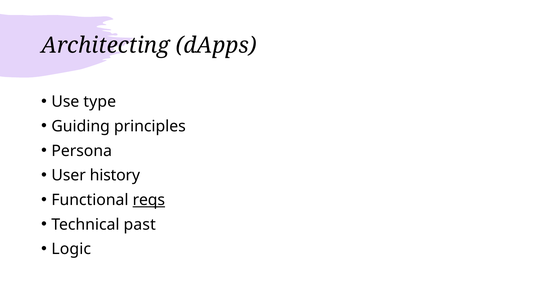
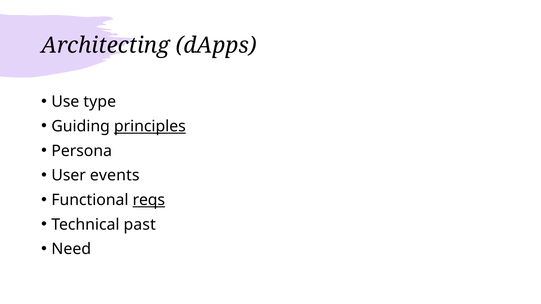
principles underline: none -> present (150, 126)
history: history -> events (115, 176)
Logic: Logic -> Need (71, 249)
